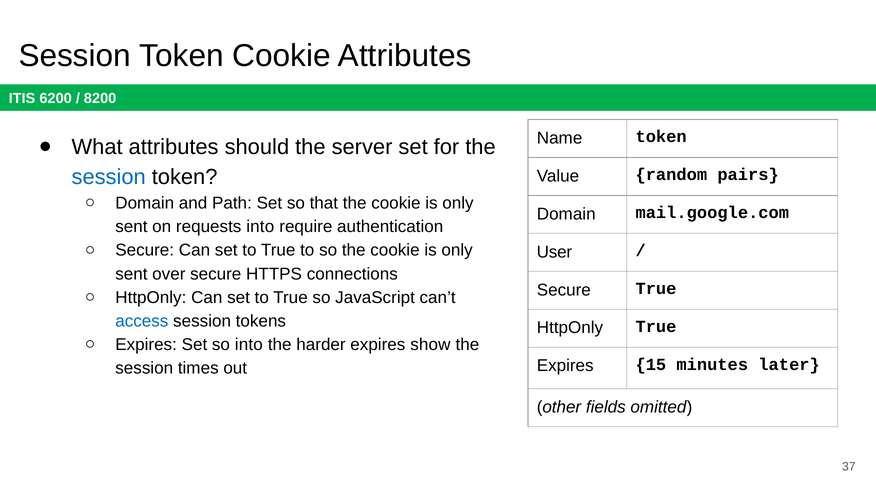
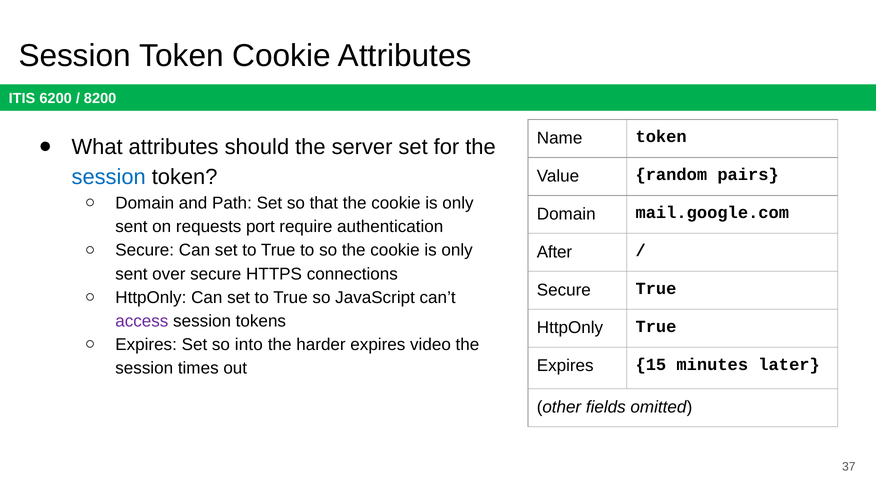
requests into: into -> port (260, 227)
User: User -> After (554, 252)
access colour: blue -> purple (142, 321)
show: show -> video (430, 344)
